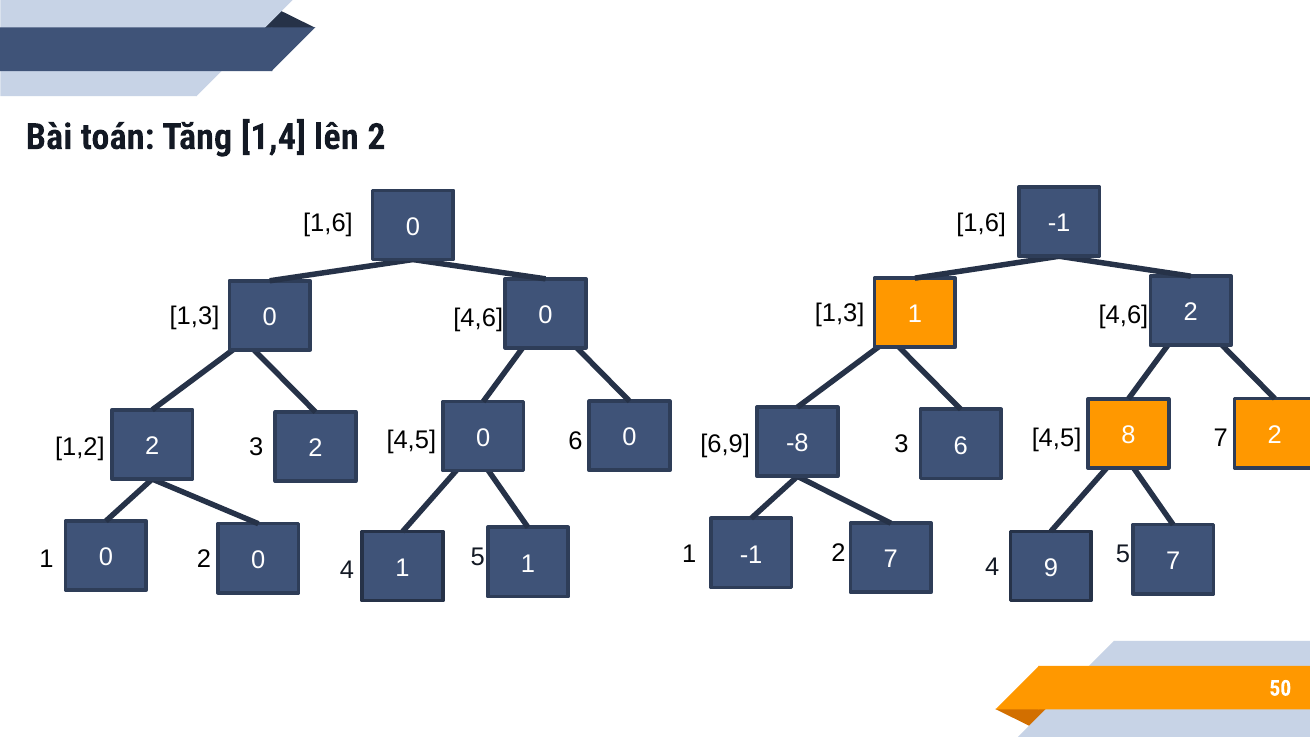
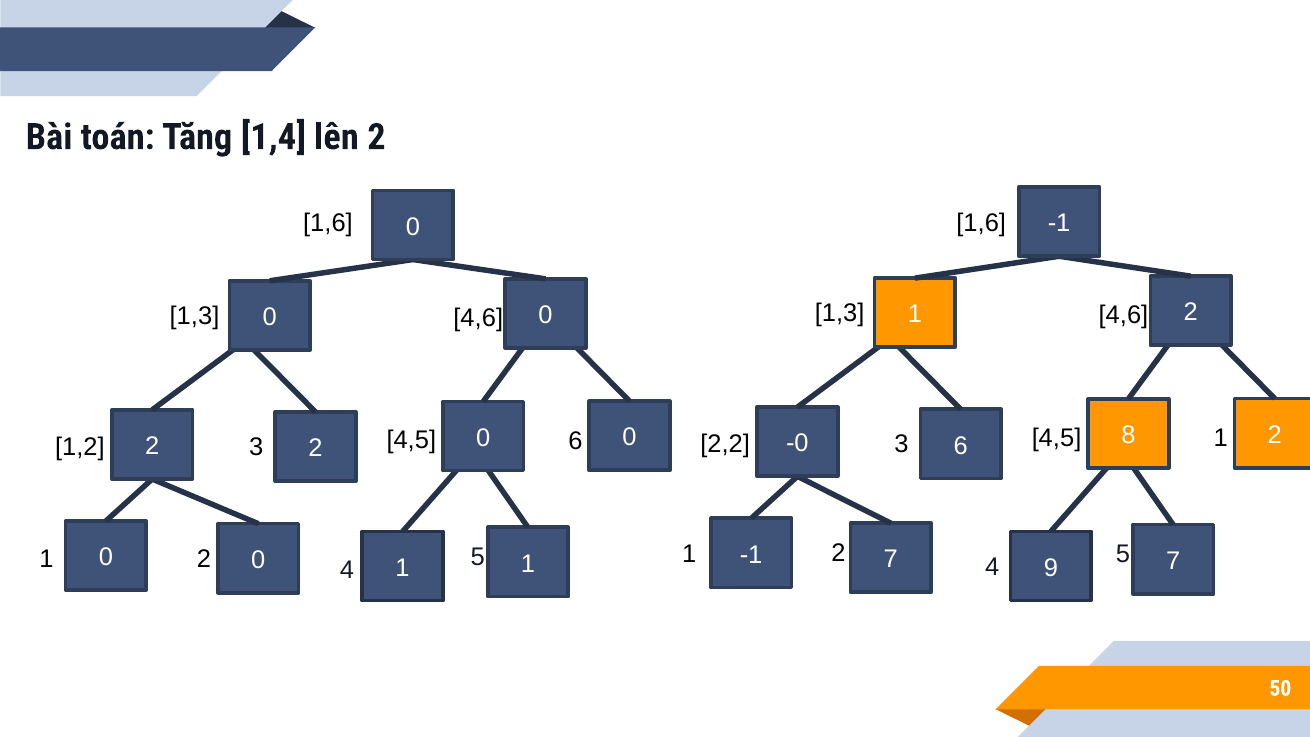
4,5 7: 7 -> 1 (1221, 438)
-8: -8 -> -0 (797, 443)
6,9: 6,9 -> 2,2 (725, 444)
